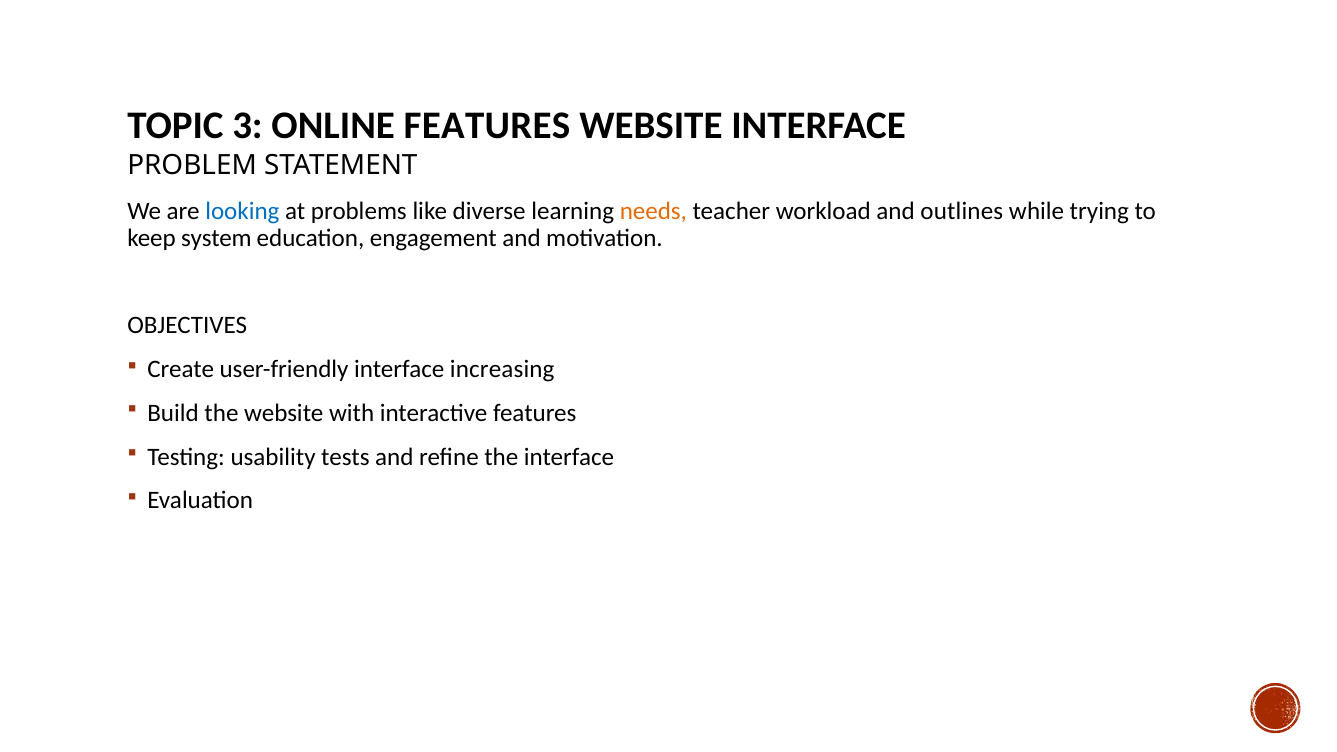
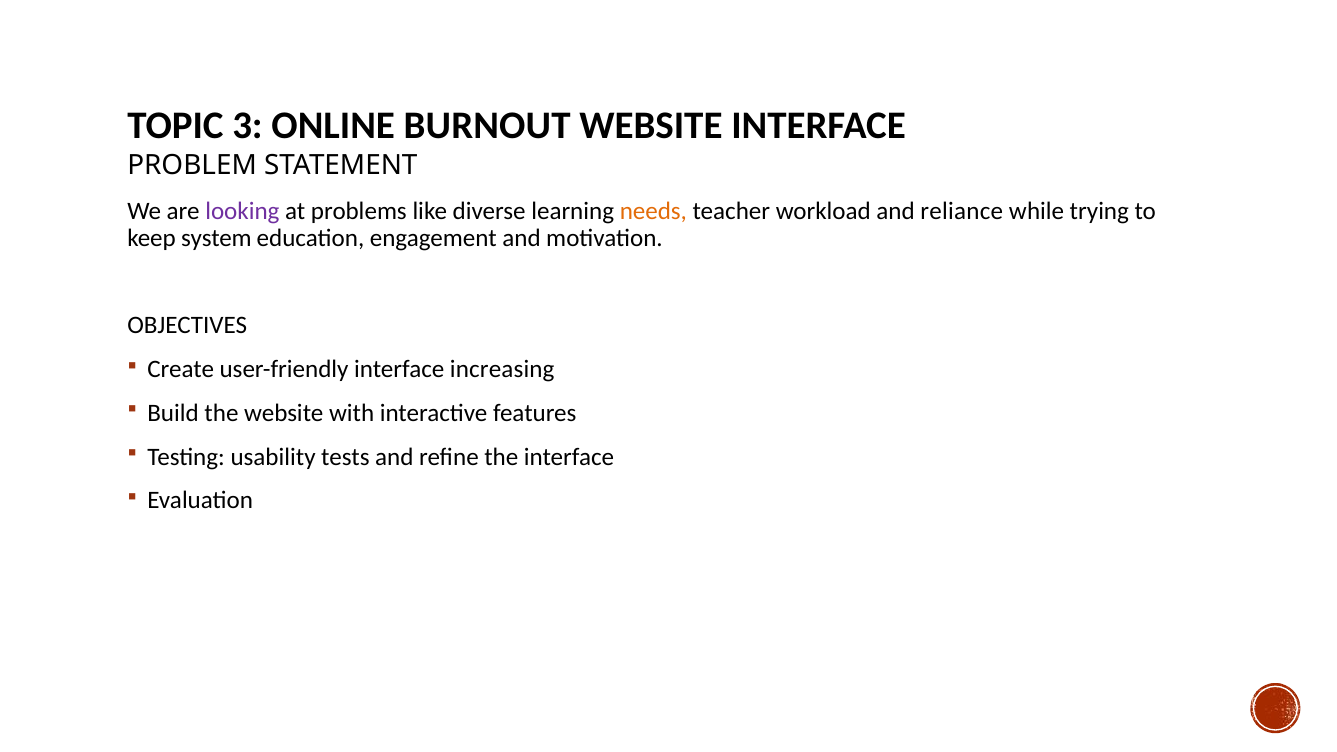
ONLINE FEATURES: FEATURES -> BURNOUT (487, 126)
looking colour: blue -> purple (242, 211)
outlines: outlines -> reliance (962, 211)
